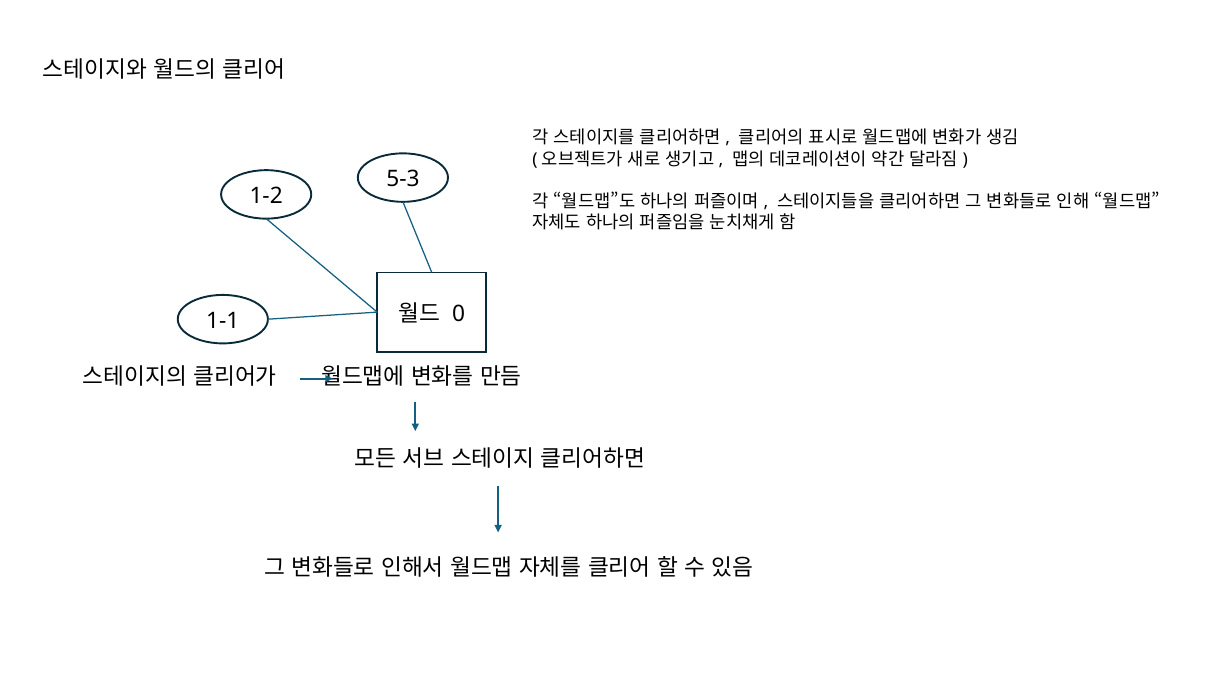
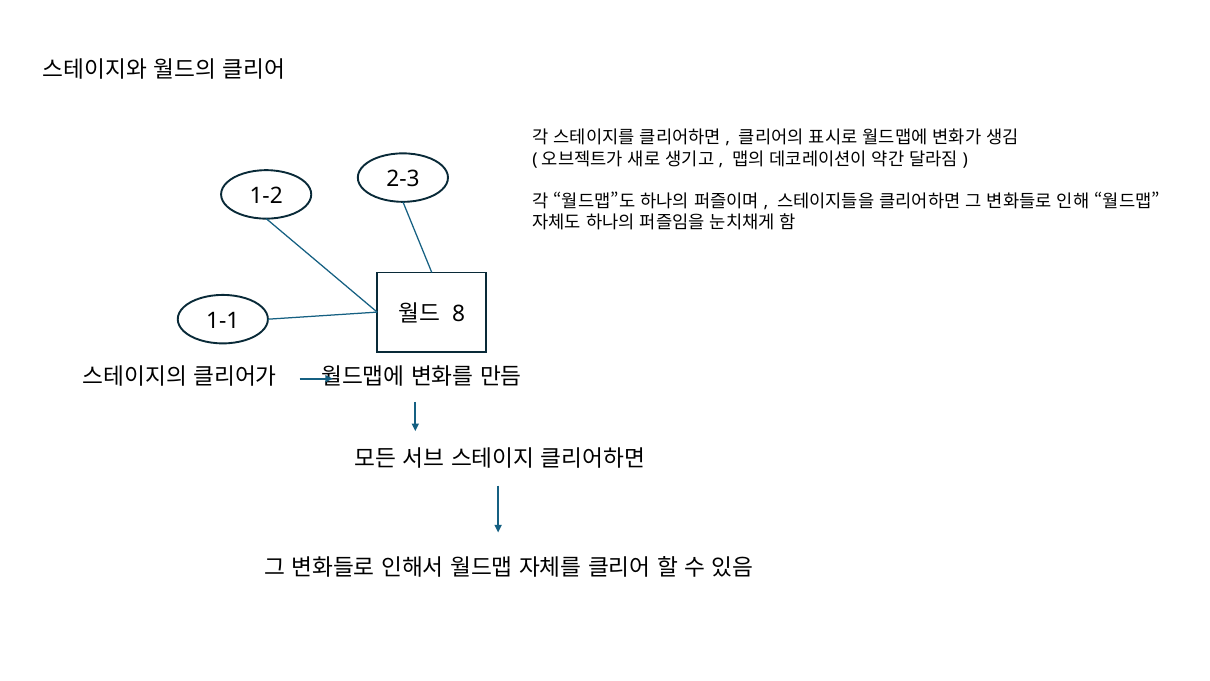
5-3: 5-3 -> 2-3 (403, 179)
0: 0 -> 8 (459, 314)
